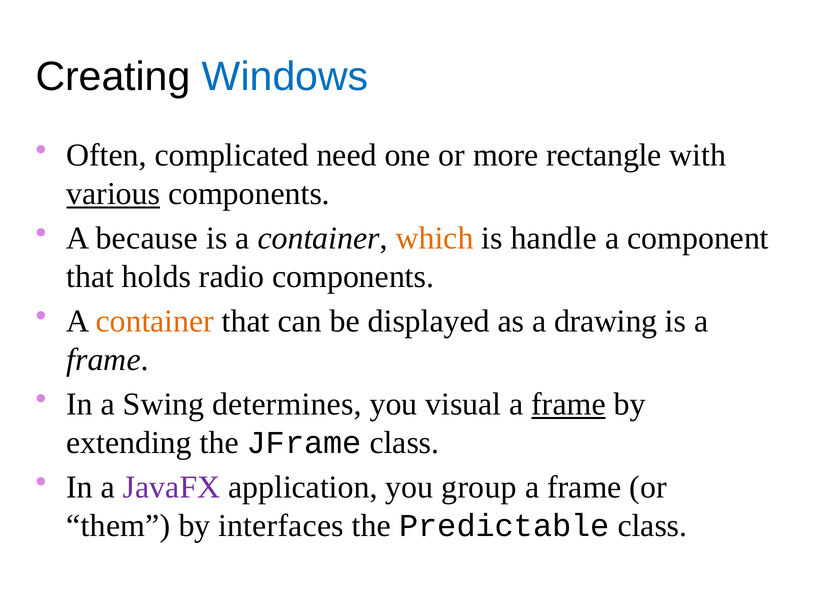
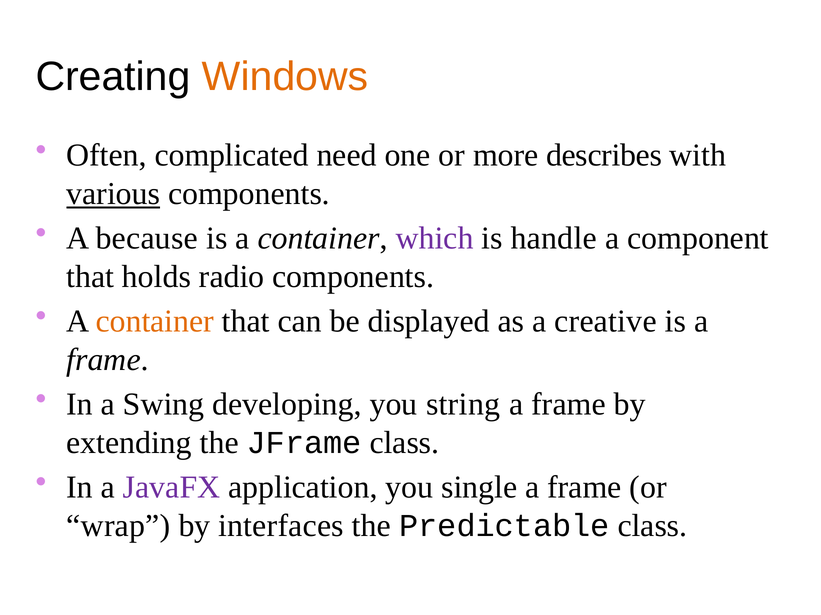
Windows colour: blue -> orange (285, 77)
rectangle: rectangle -> describes (604, 156)
which colour: orange -> purple (435, 239)
drawing: drawing -> creative (605, 322)
determines: determines -> developing (287, 405)
visual: visual -> string (463, 405)
frame underline: present -> none (569, 405)
group: group -> single (479, 488)
them: them -> wrap (118, 526)
